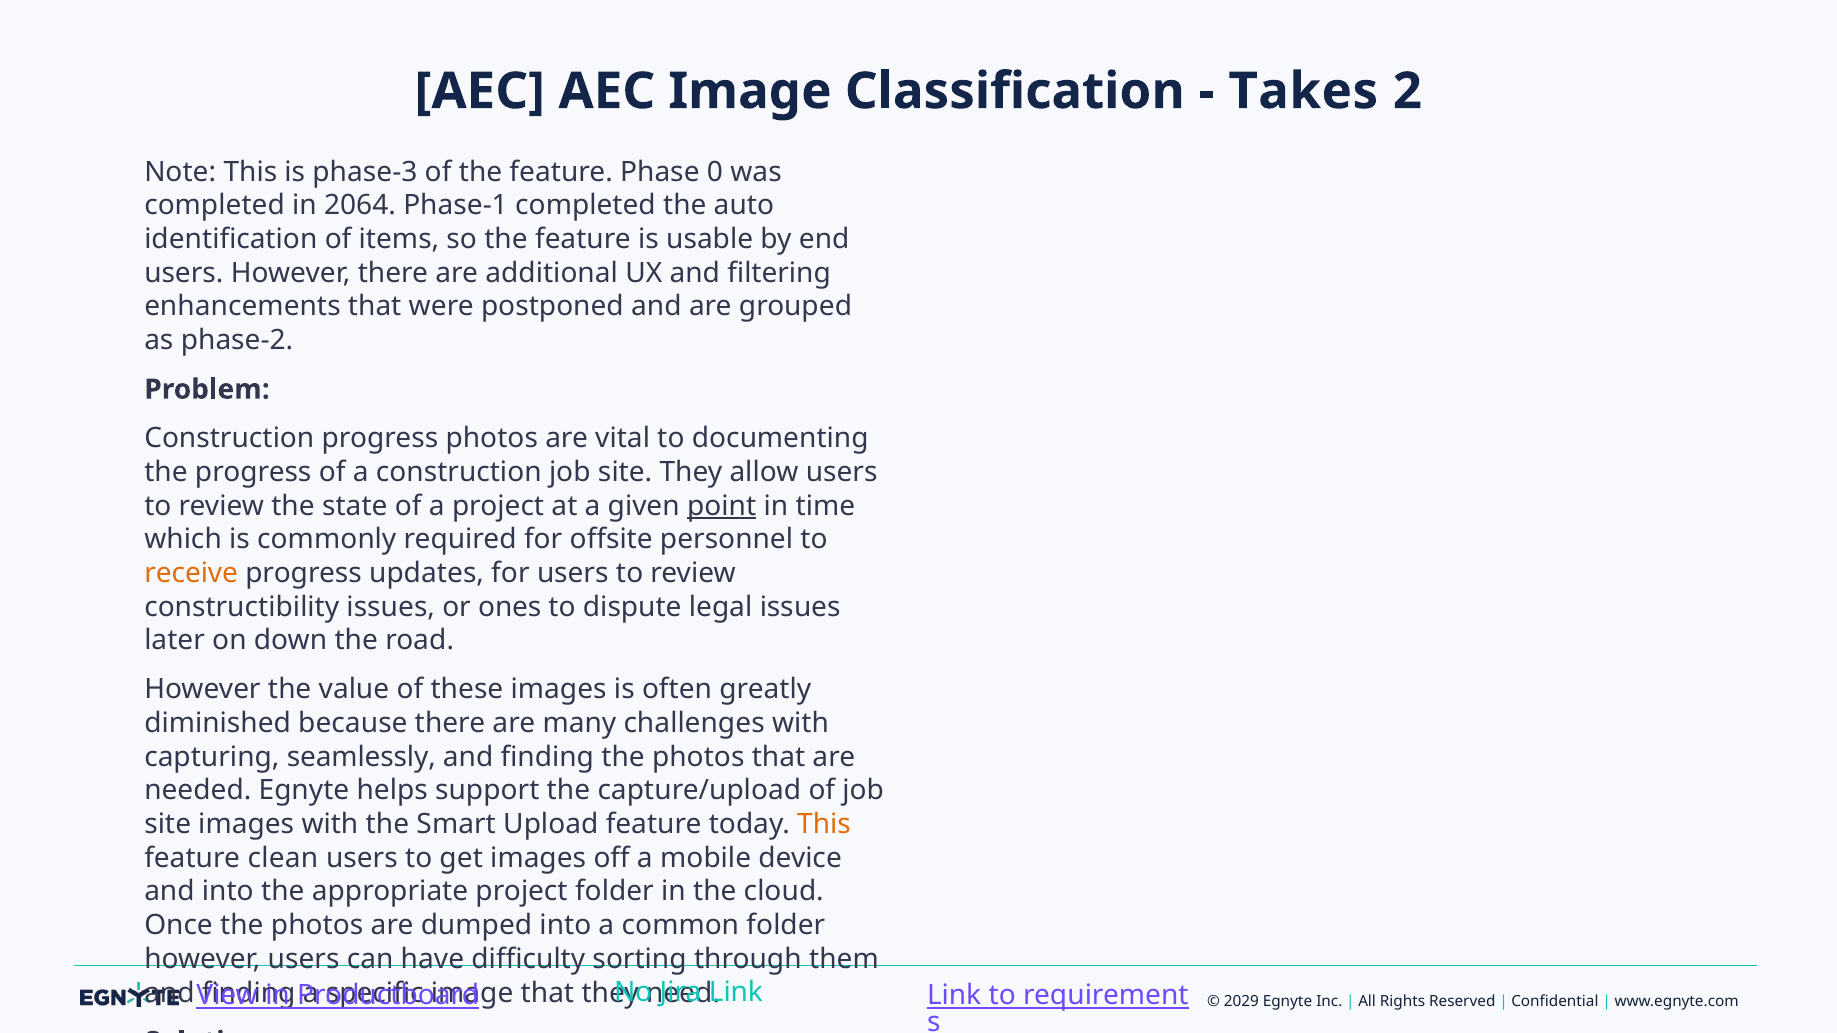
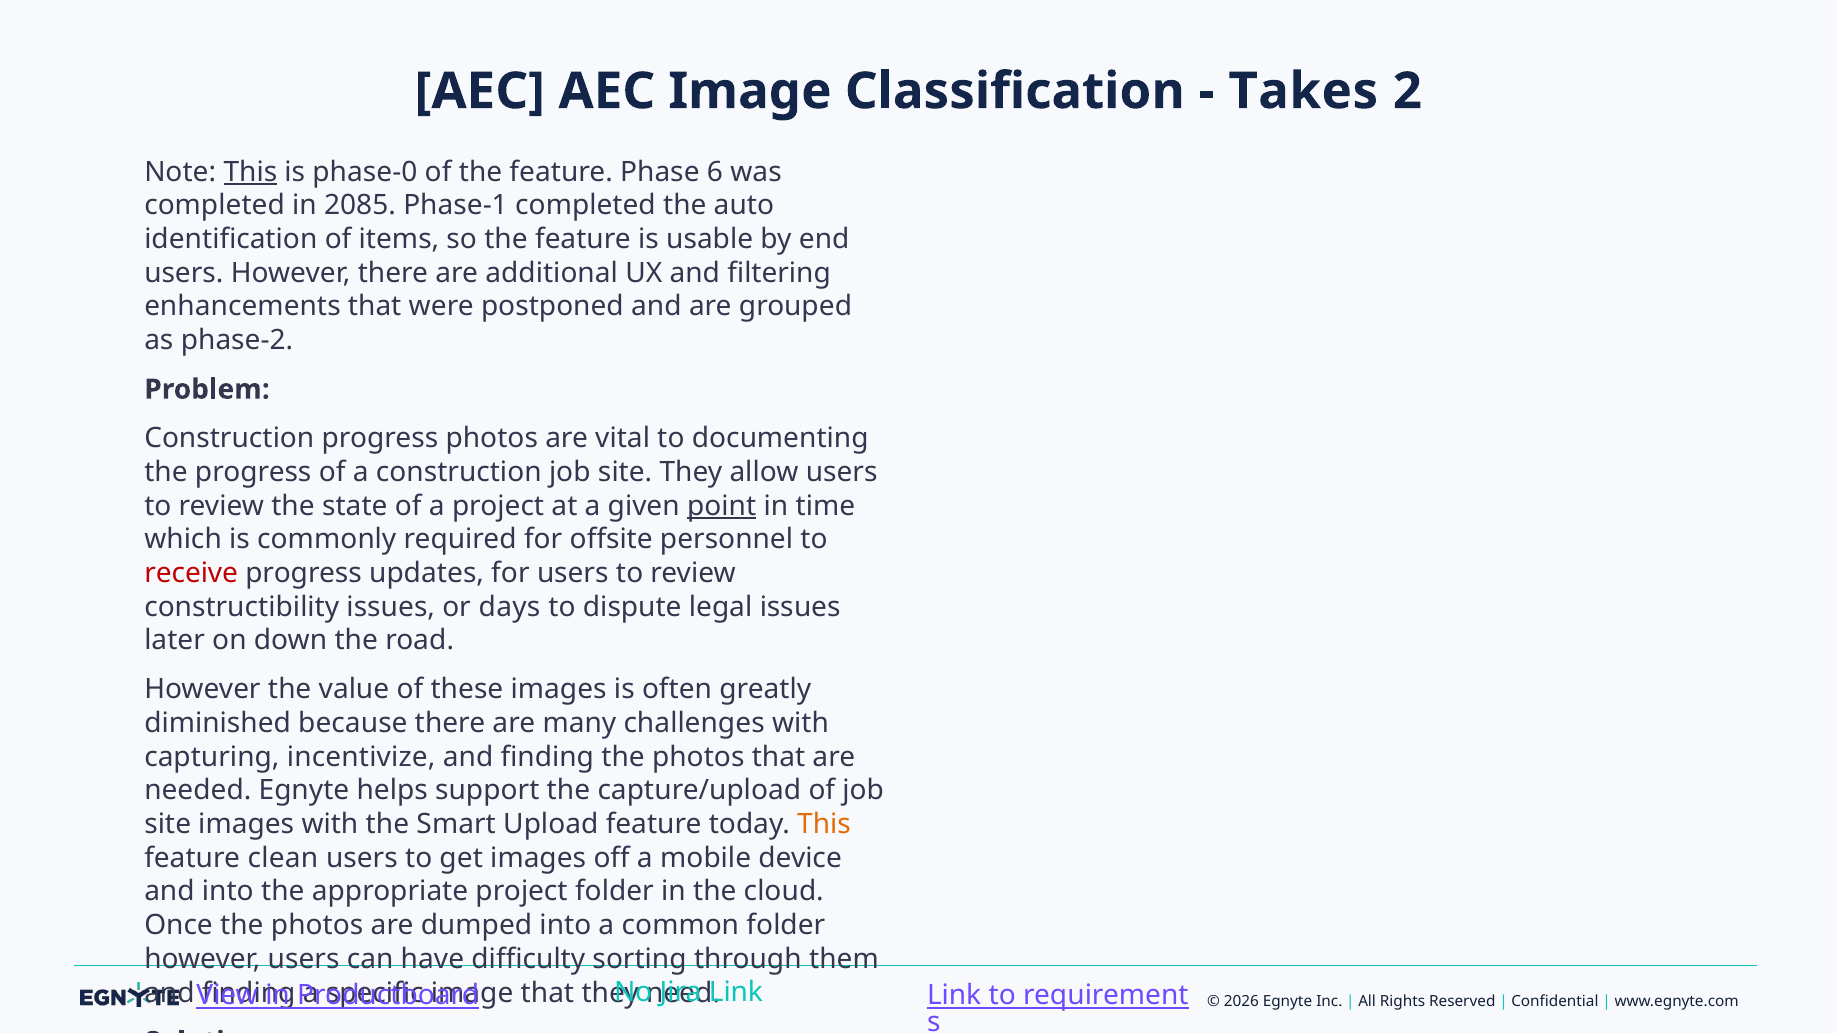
This underline: none -> present (250, 172)
phase-3: phase-3 -> phase-0 (365, 172)
0: 0 -> 6 (715, 172)
2064: 2064 -> 2085 (360, 206)
receive colour: orange -> red (191, 573)
ones: ones -> days (510, 607)
seamlessly: seamlessly -> incentivize (361, 757)
2029: 2029 -> 2026 (1241, 1002)
